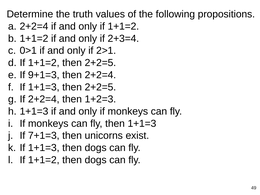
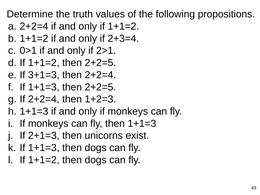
9+1=3: 9+1=3 -> 3+1=3 (44, 75)
7+1=3: 7+1=3 -> 2+1=3 (44, 136)
